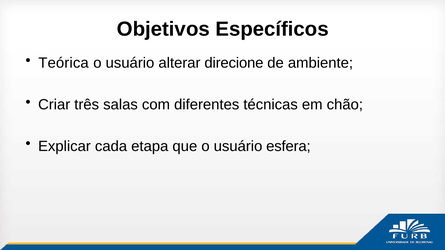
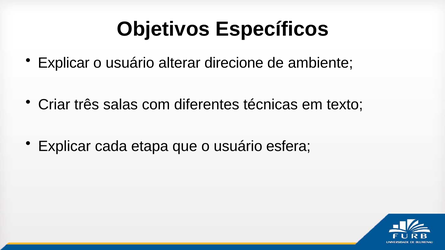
Teórica: Teórica -> Explicar (64, 63)
chão: chão -> texto (345, 105)
